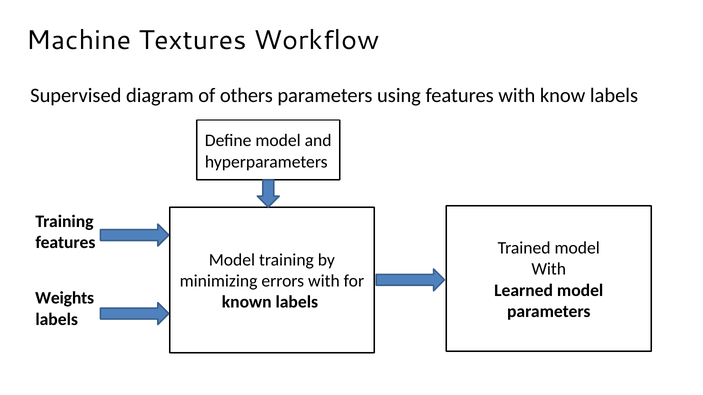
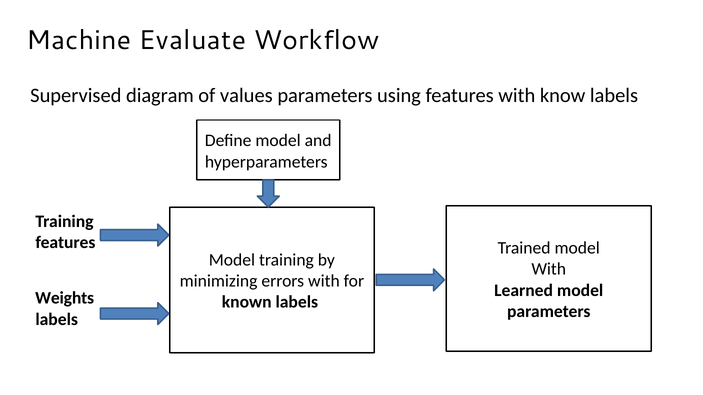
Textures: Textures -> Evaluate (192, 41)
others: others -> values (246, 95)
